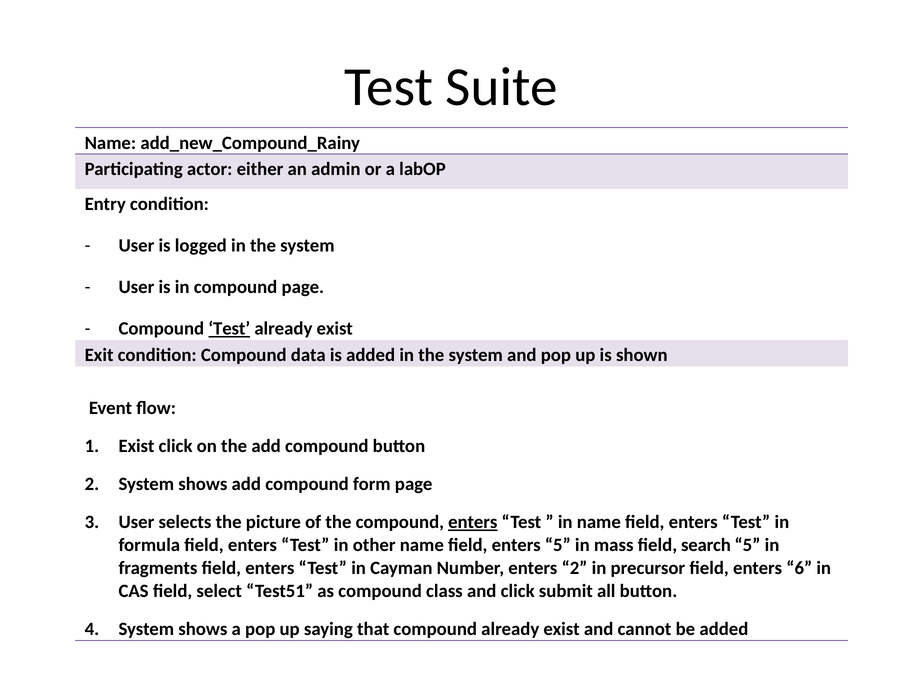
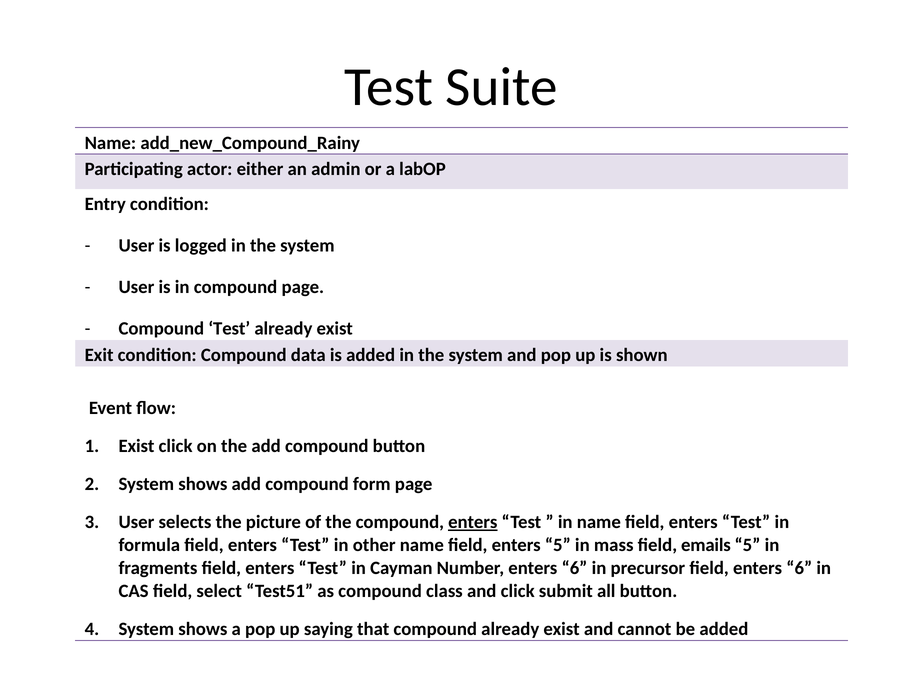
Test underline: present -> none (229, 329)
search: search -> emails (706, 546)
Number enters 2: 2 -> 6 (575, 569)
